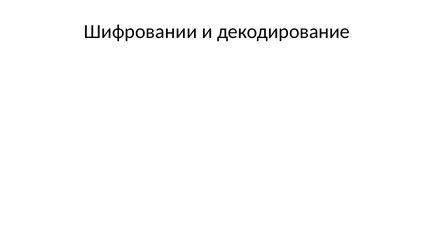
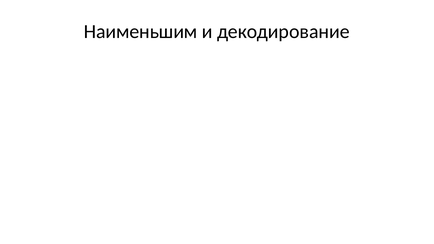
Шифровании: Шифровании -> Наименьшим (141, 32)
